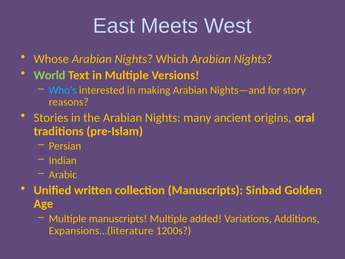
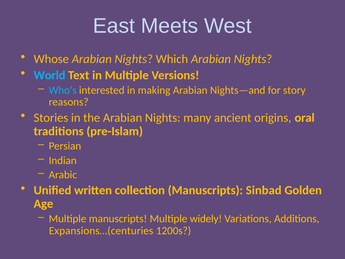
World colour: light green -> light blue (50, 75)
added: added -> widely (206, 219)
Expansions…(literature: Expansions…(literature -> Expansions…(centuries (101, 230)
